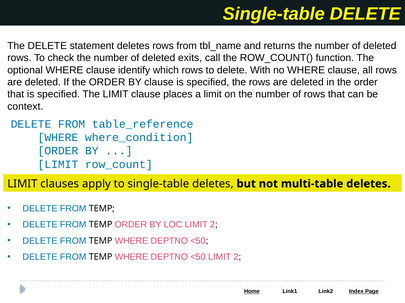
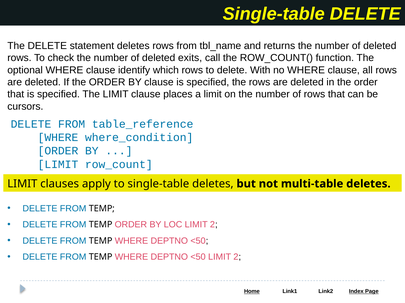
context: context -> cursors (25, 107)
